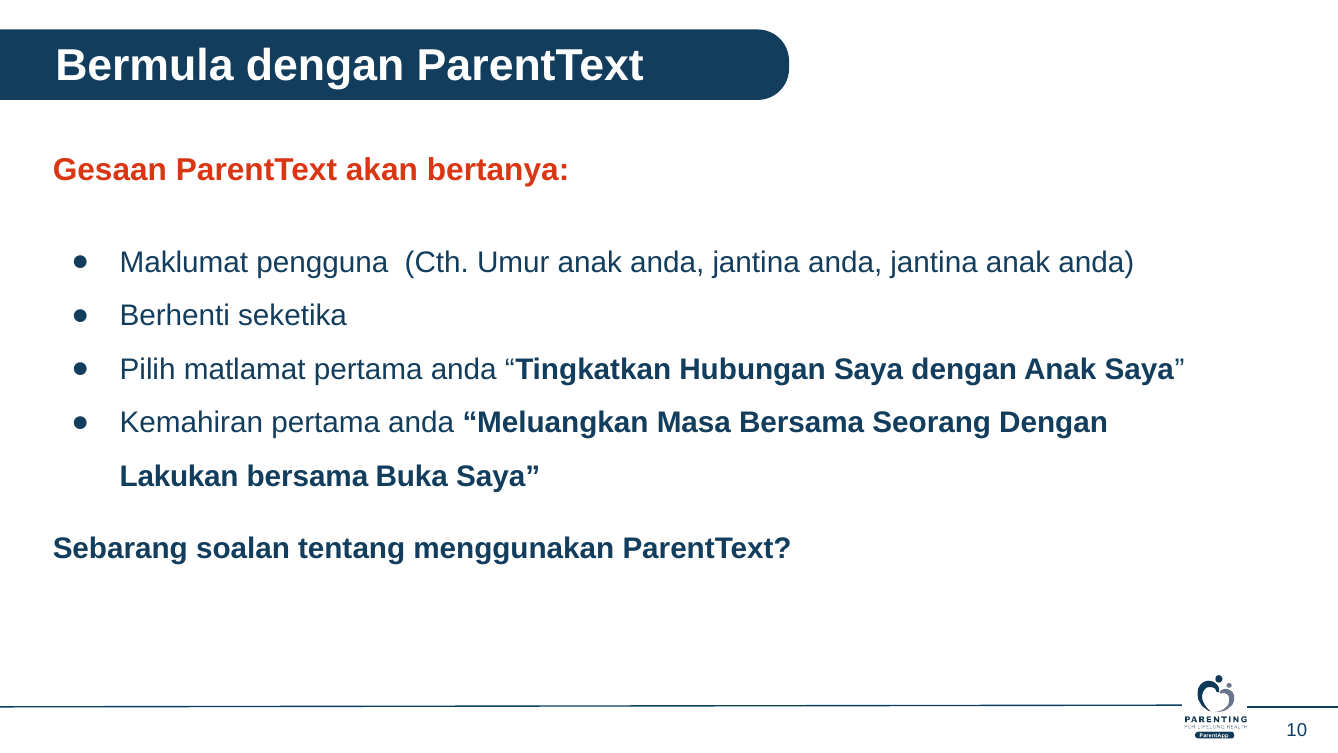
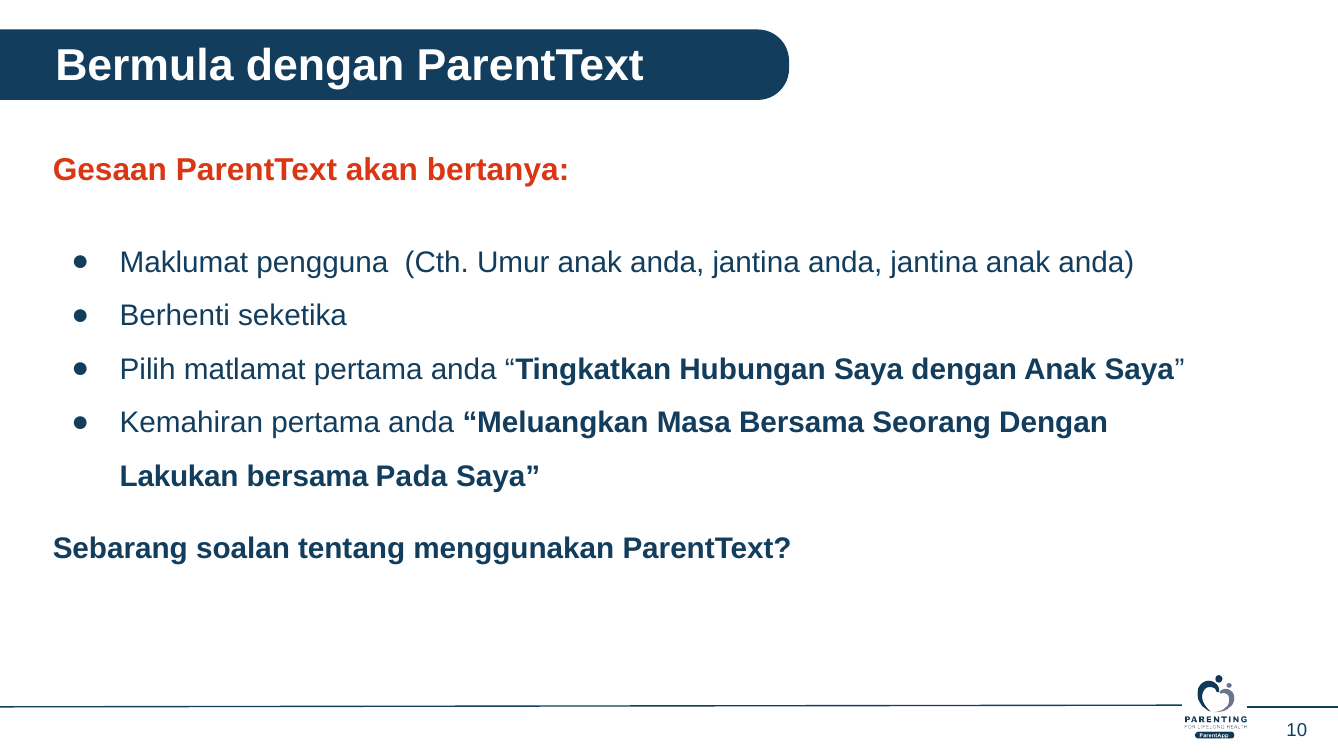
Buka: Buka -> Pada (412, 476)
